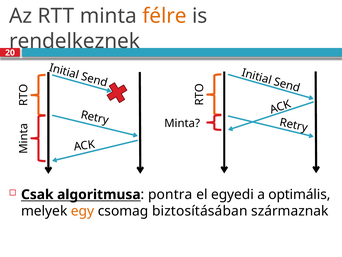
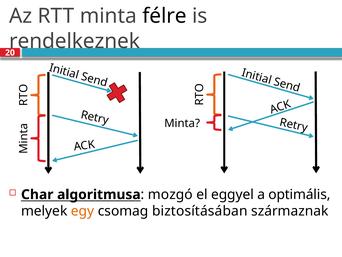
félre colour: orange -> black (165, 16)
Csak: Csak -> Char (37, 194)
pontra: pontra -> mozgó (170, 194)
egyedi: egyedi -> eggyel (232, 194)
